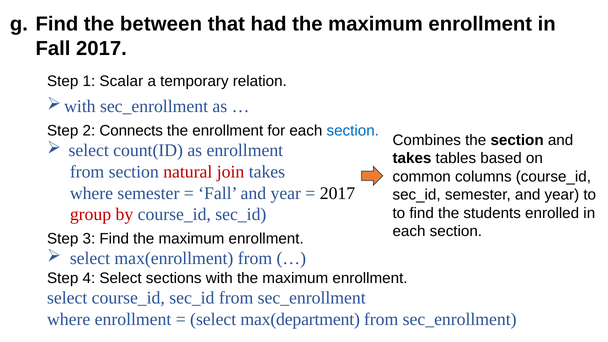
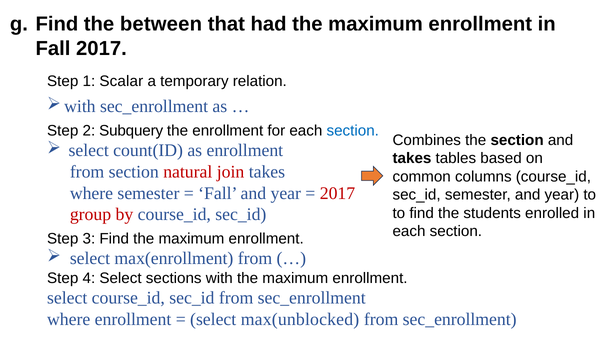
Connects: Connects -> Subquery (131, 131)
2017 colour: black -> red (337, 193)
max(department: max(department -> max(unblocked (300, 319)
